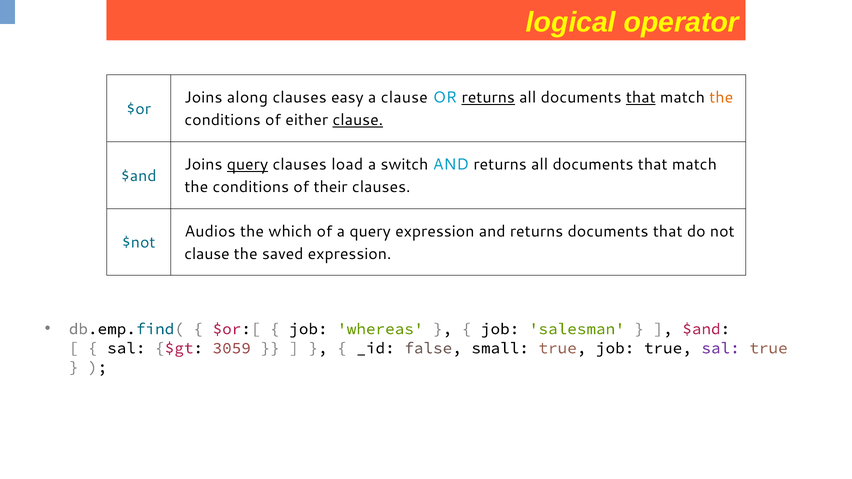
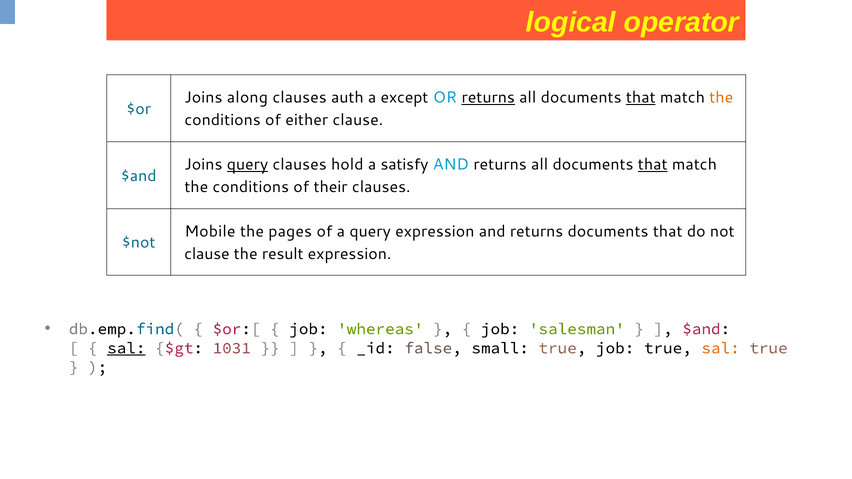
easy: easy -> auth (347, 98)
a clause: clause -> except (404, 98)
clause underline: present -> none (358, 120)
load: load -> hold (347, 165)
switch: switch -> satisfy (404, 165)
that underline: none -> present (653, 165)
Audios: Audios -> Mobile (210, 232)
which: which -> pages (290, 232)
saved: saved -> result (283, 254)
sal underline: none -> present (126, 348)
3059: 3059 -> 1031 (232, 348)
sal colour: purple -> orange (721, 348)
